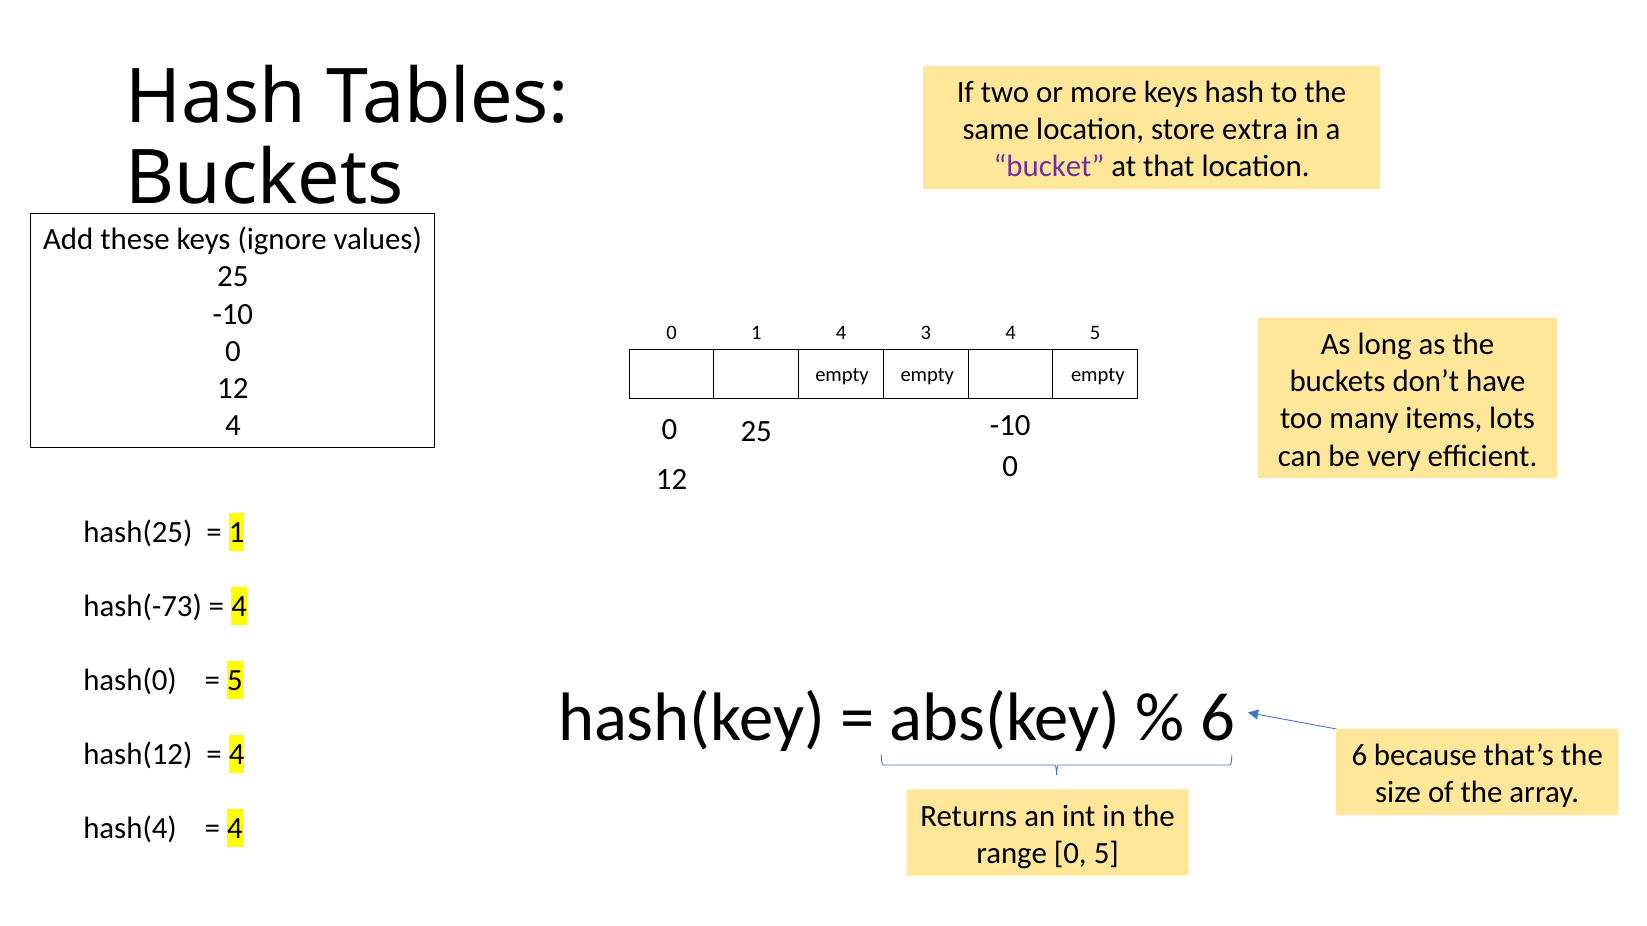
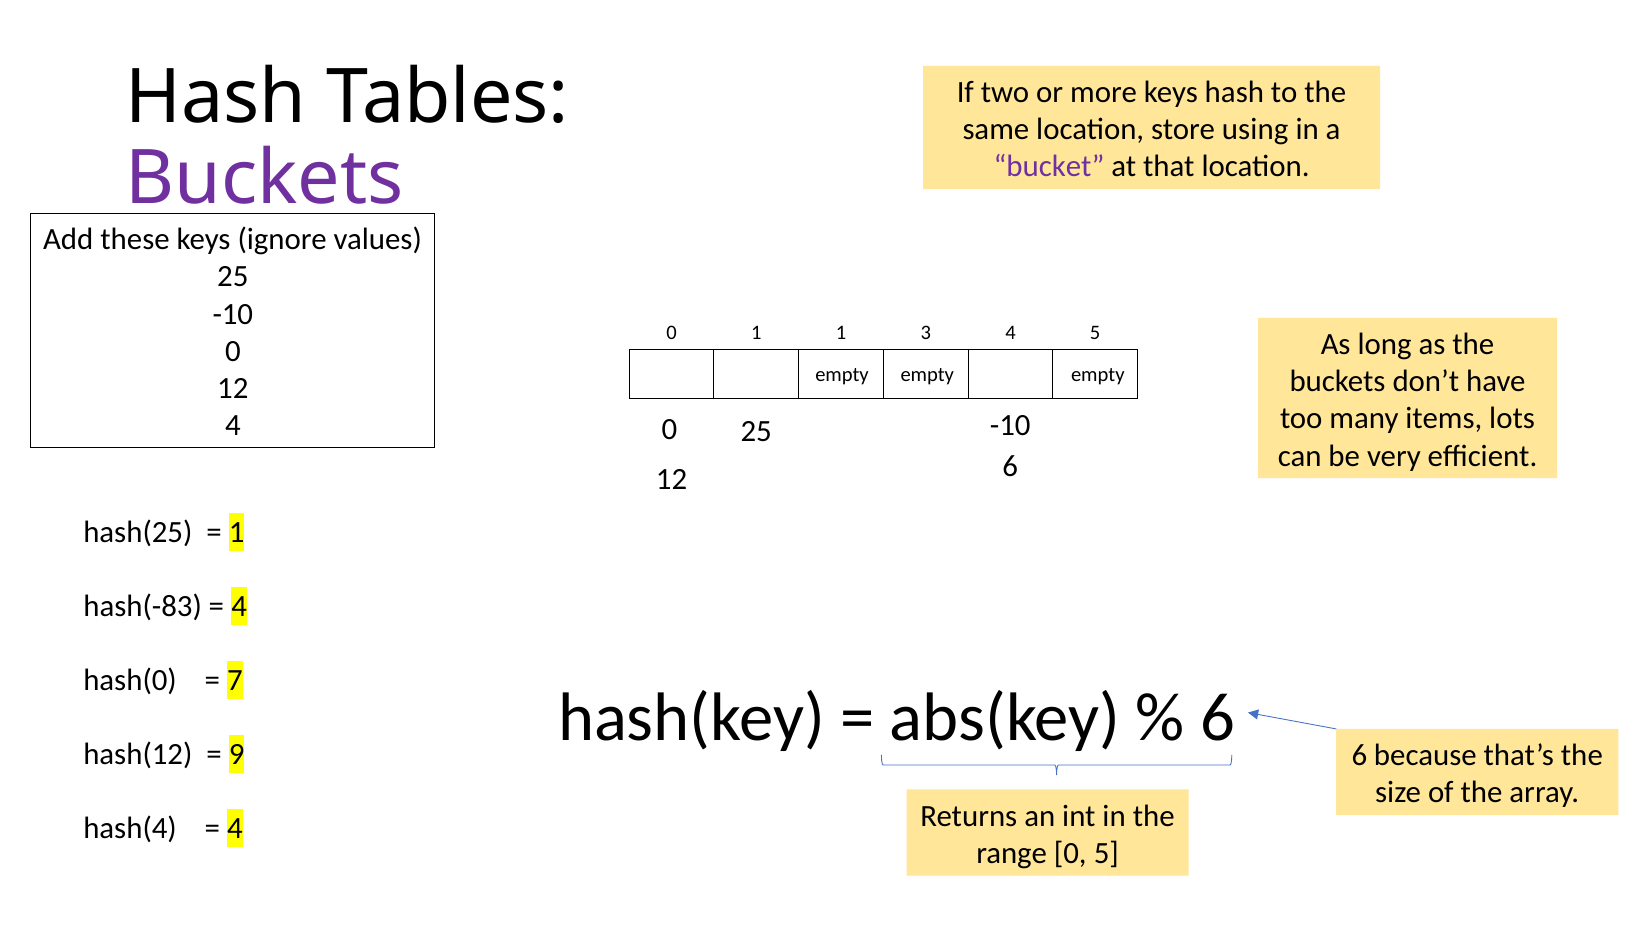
extra: extra -> using (1255, 130)
Buckets colour: black -> purple (265, 179)
1 4: 4 -> 1 (841, 333)
12 0: 0 -> 6 (1010, 467)
hash(-73: hash(-73 -> hash(-83 (143, 607)
5: 5 -> 7 (235, 681)
4: 4 -> 9 (237, 755)
